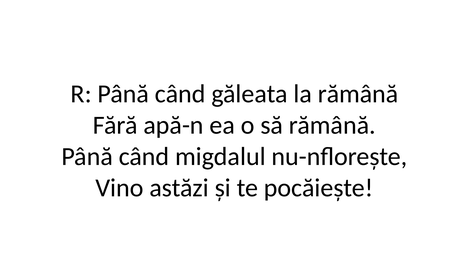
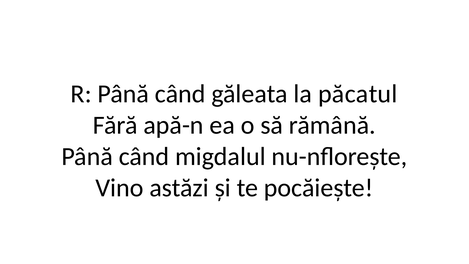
la rămână: rămână -> păcatul (358, 94)
